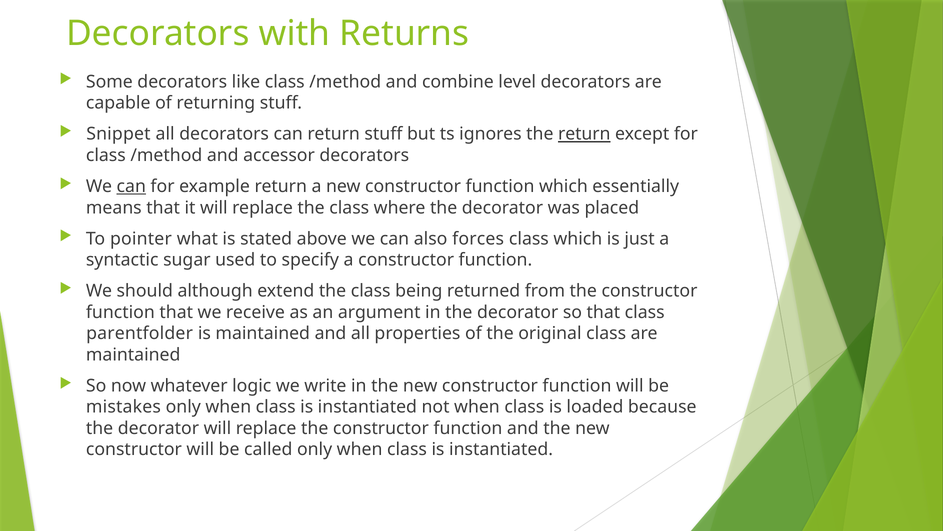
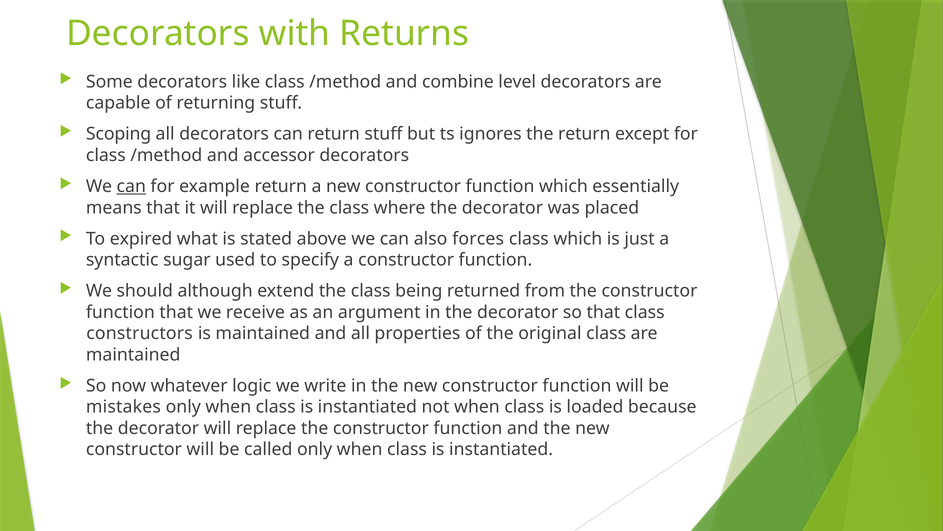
Snippet: Snippet -> Scoping (119, 134)
return underline: present -> none (584, 134)
pointer: pointer -> expired (141, 239)
parentfolder: parentfolder -> constructors (140, 333)
